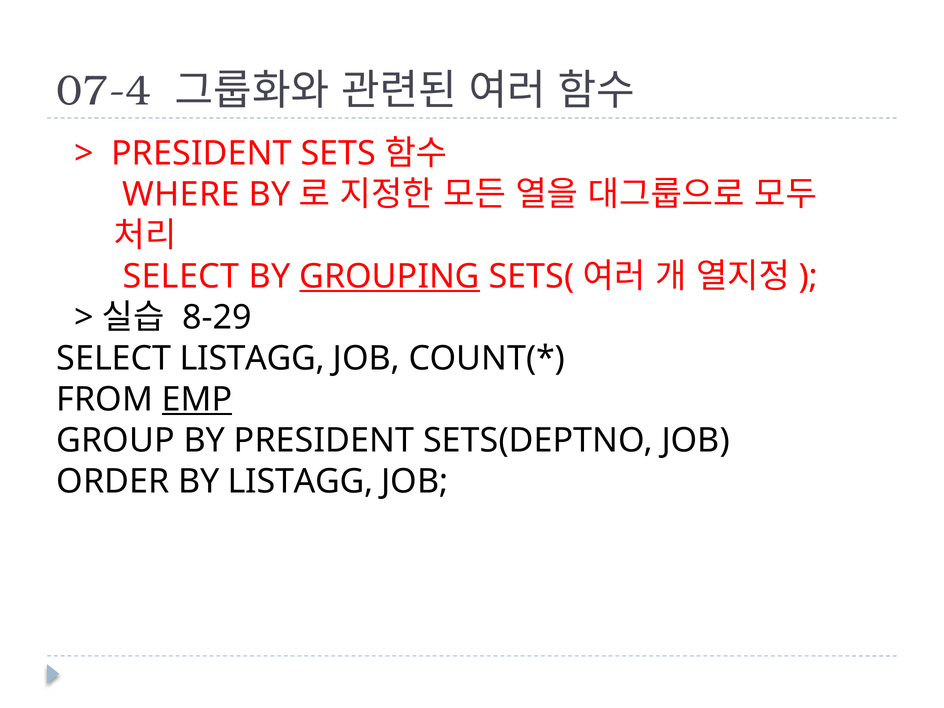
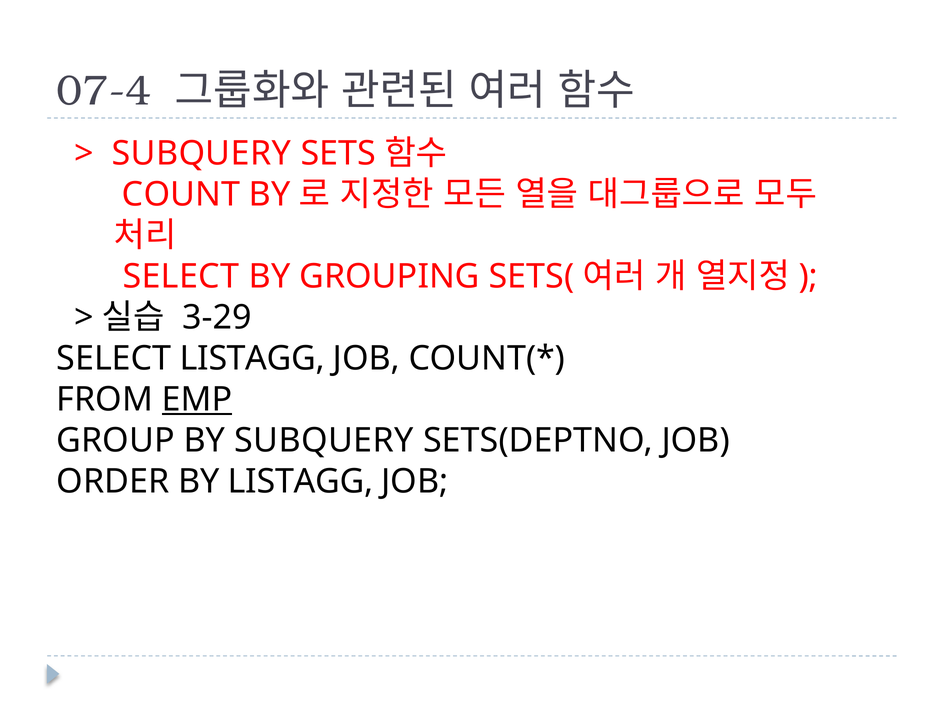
PRESIDENT: PRESIDENT -> SUBQUERY (201, 153)
WHERE: WHERE -> COUNT (181, 194)
GROUPING underline: present -> none (390, 276)
8-29: 8-29 -> 3-29 (217, 317)
BY PRESIDENT: PRESIDENT -> SUBQUERY (324, 440)
